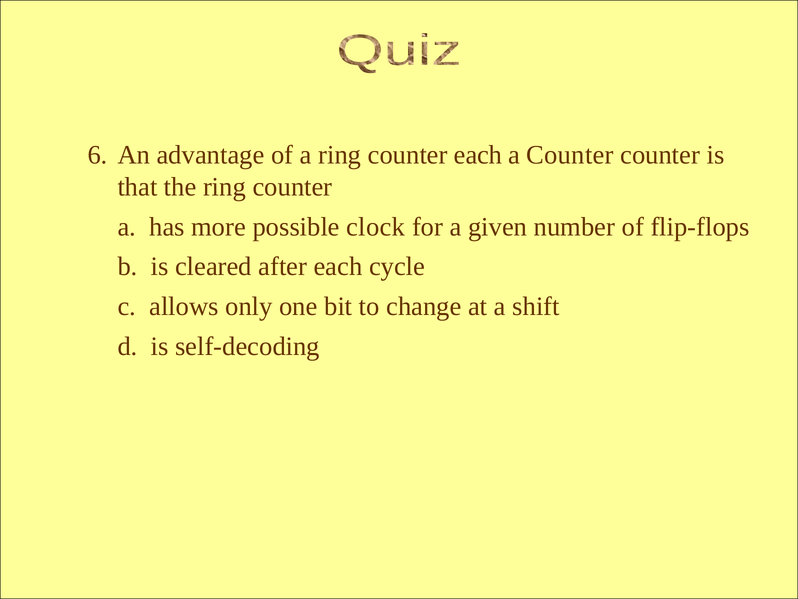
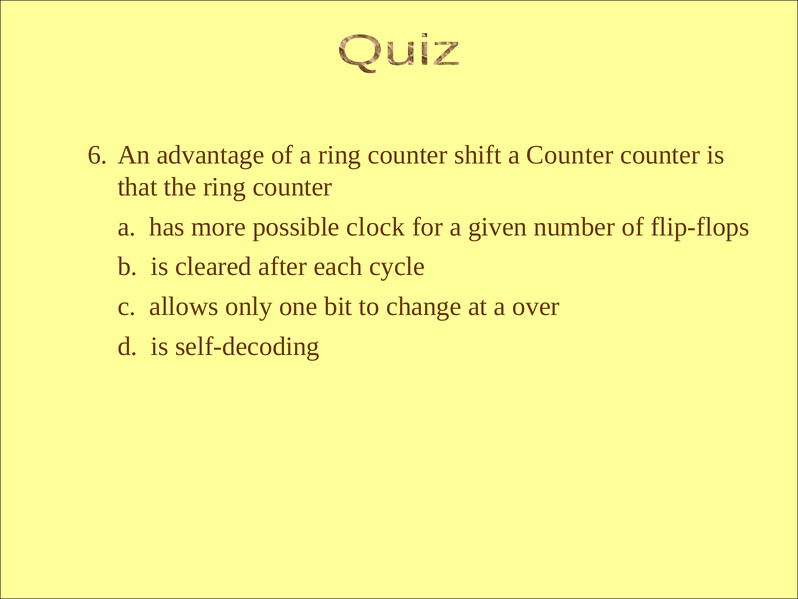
counter each: each -> shift (478, 155)
shift: shift -> over (536, 306)
